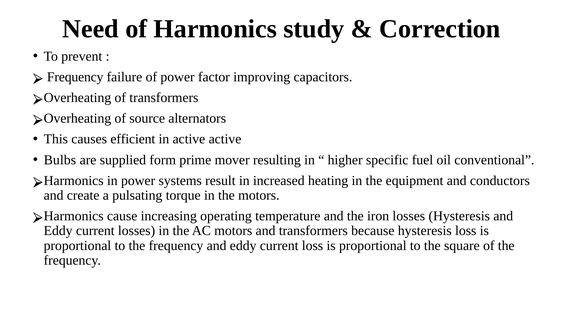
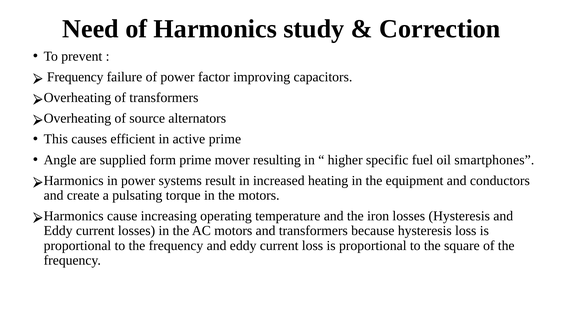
active active: active -> prime (225, 139)
Bulbs: Bulbs -> Angle (60, 160)
conventional: conventional -> smartphones (494, 160)
